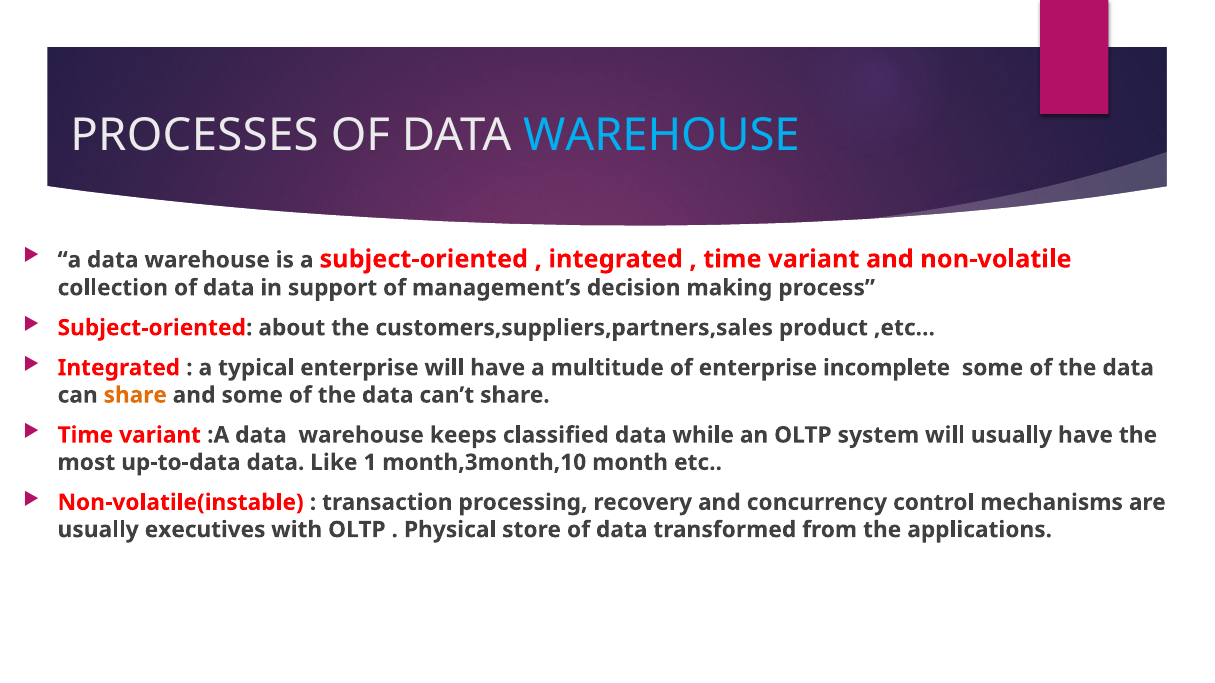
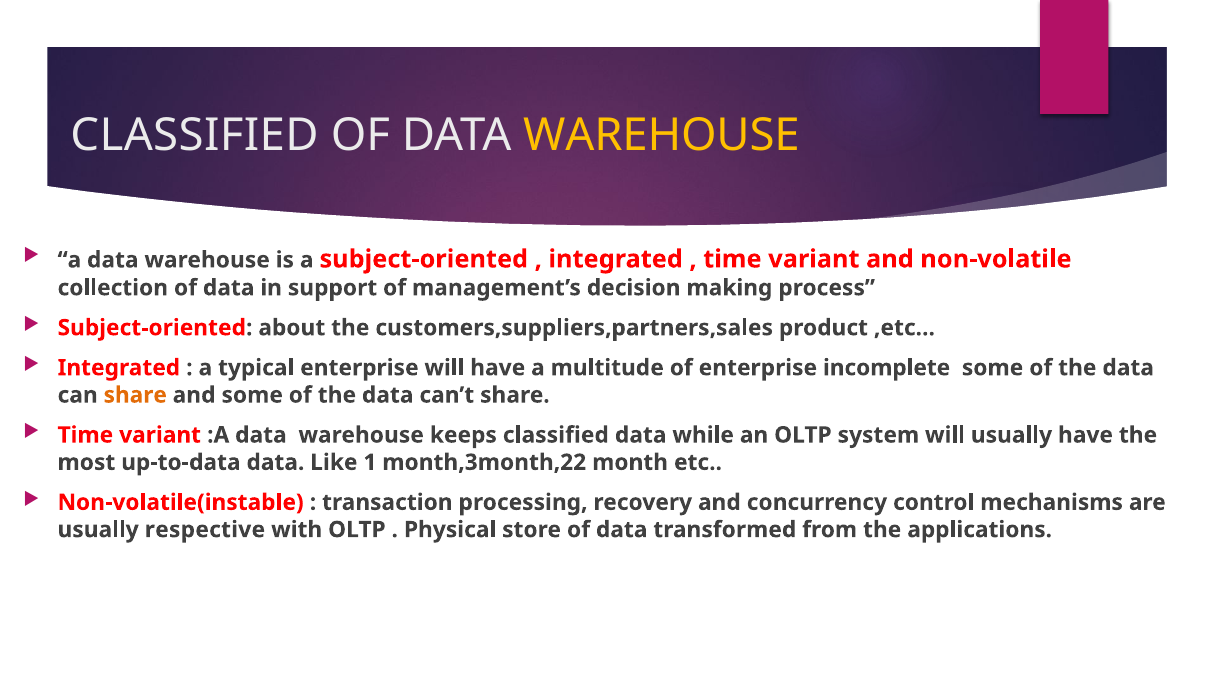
PROCESSES: PROCESSES -> CLASSIFIED (194, 135)
WAREHOUSE colour: light blue -> yellow (661, 135)
month,3month,10: month,3month,10 -> month,3month,22 (484, 463)
executives: executives -> respective (205, 530)
